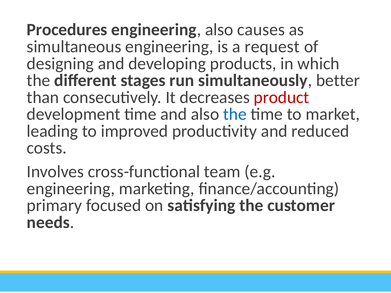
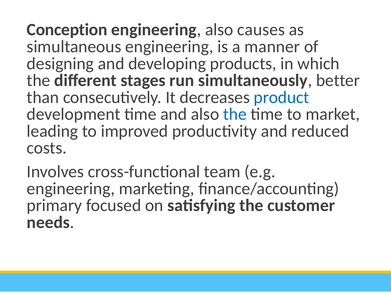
Procedures: Procedures -> Conception (67, 30)
request: request -> manner (272, 47)
product colour: red -> blue (281, 97)
